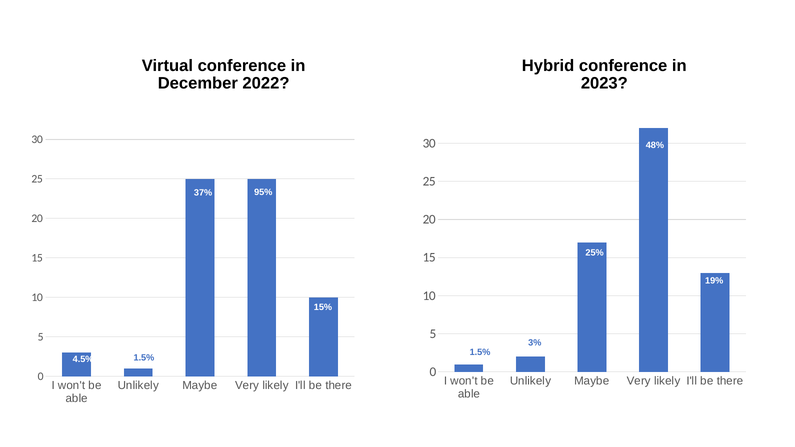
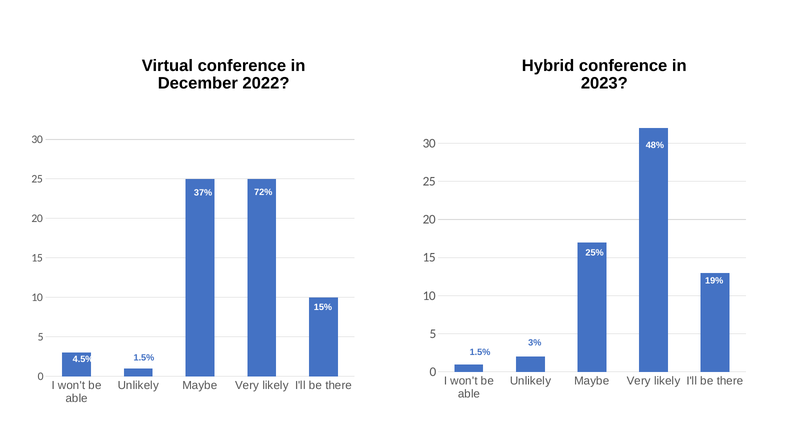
95%: 95% -> 72% (263, 192)
